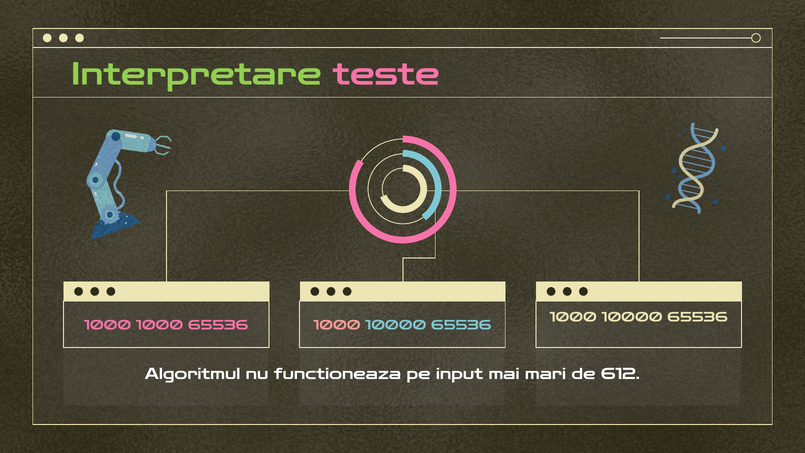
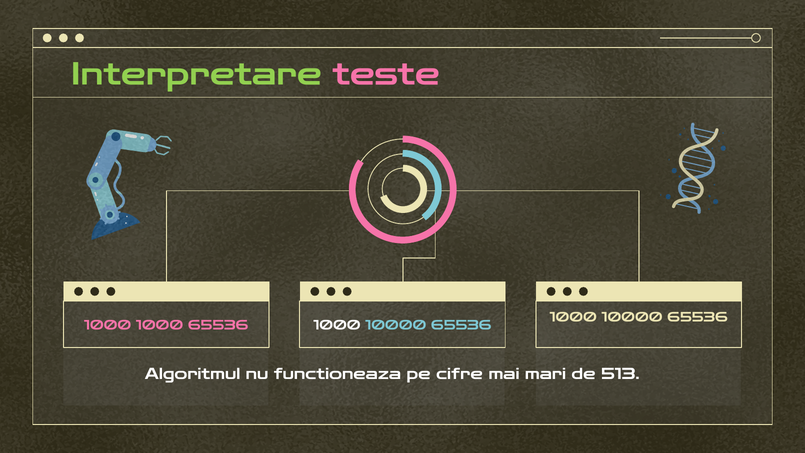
1000 colour: pink -> white (337, 325)
input: input -> cifre (459, 374)
612: 612 -> 513 (620, 374)
